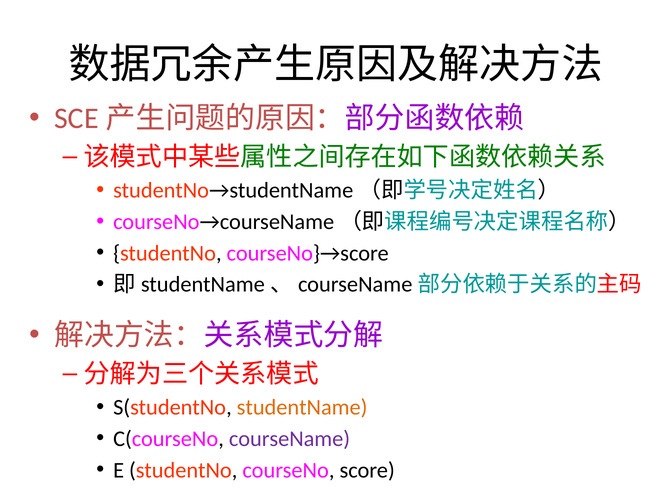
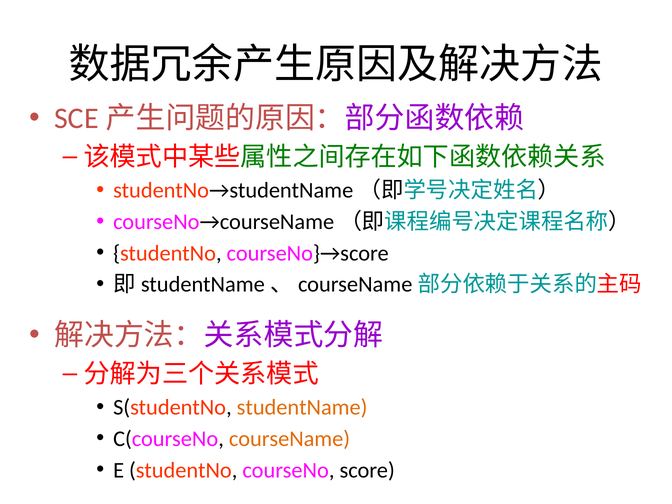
courseName colour: purple -> orange (289, 439)
